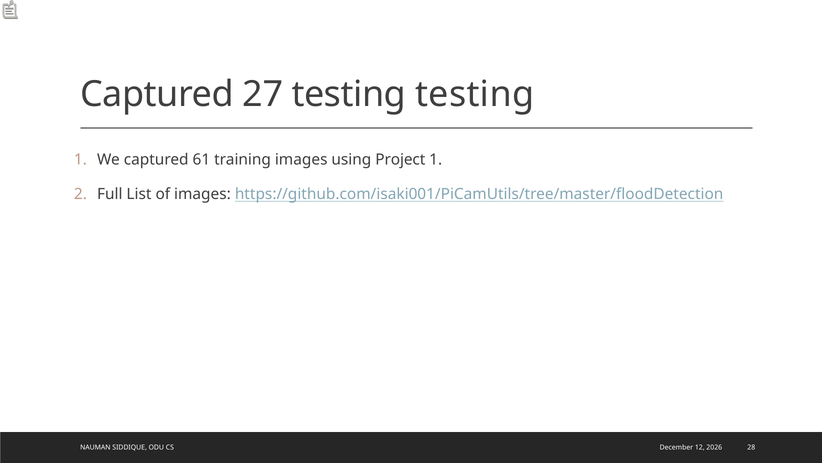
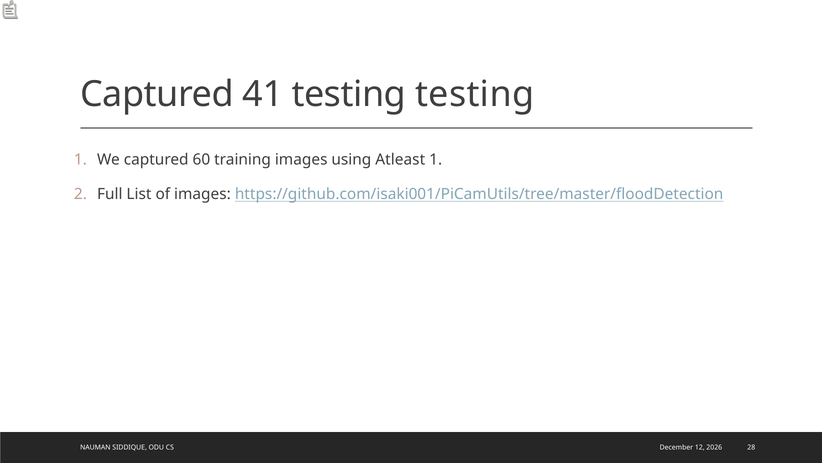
27: 27 -> 41 (263, 94)
61: 61 -> 60 (201, 159)
Project: Project -> Atleast (400, 159)
